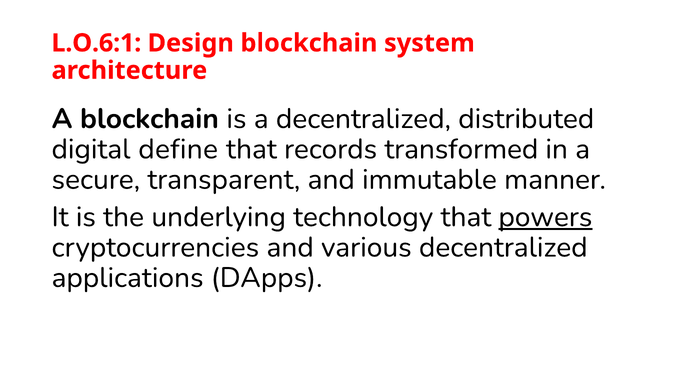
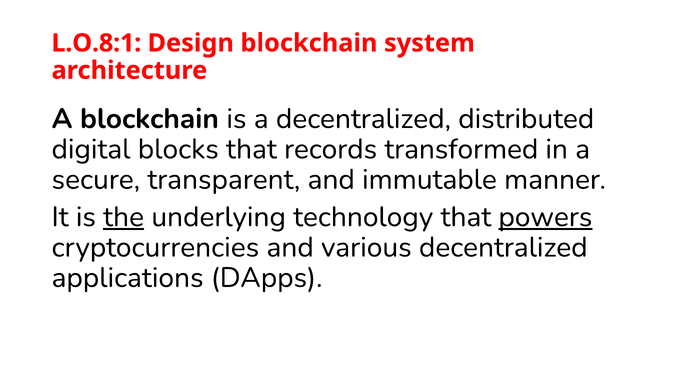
L.O.6:1: L.O.6:1 -> L.O.8:1 (96, 43)
define: define -> blocks (178, 149)
the underline: none -> present (124, 217)
